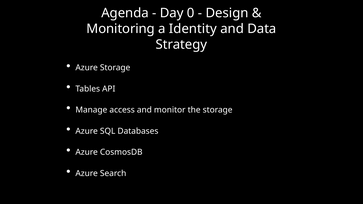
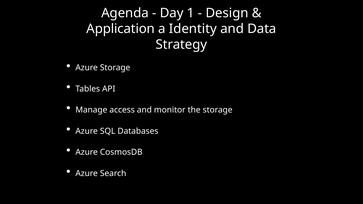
0: 0 -> 1 (191, 13)
Monitoring: Monitoring -> Application (121, 29)
